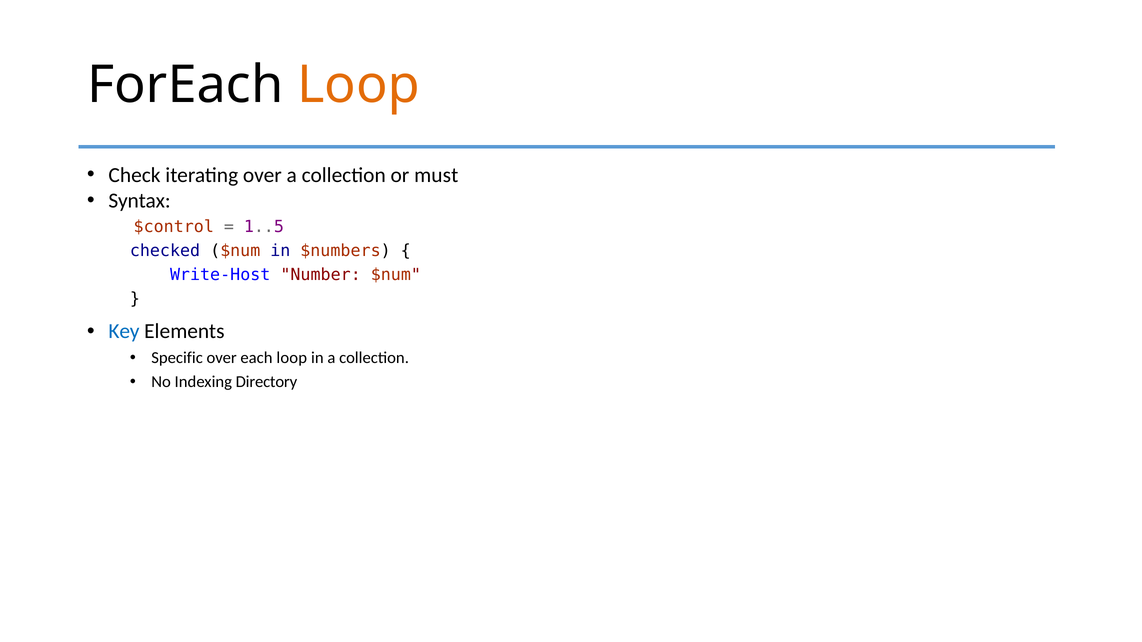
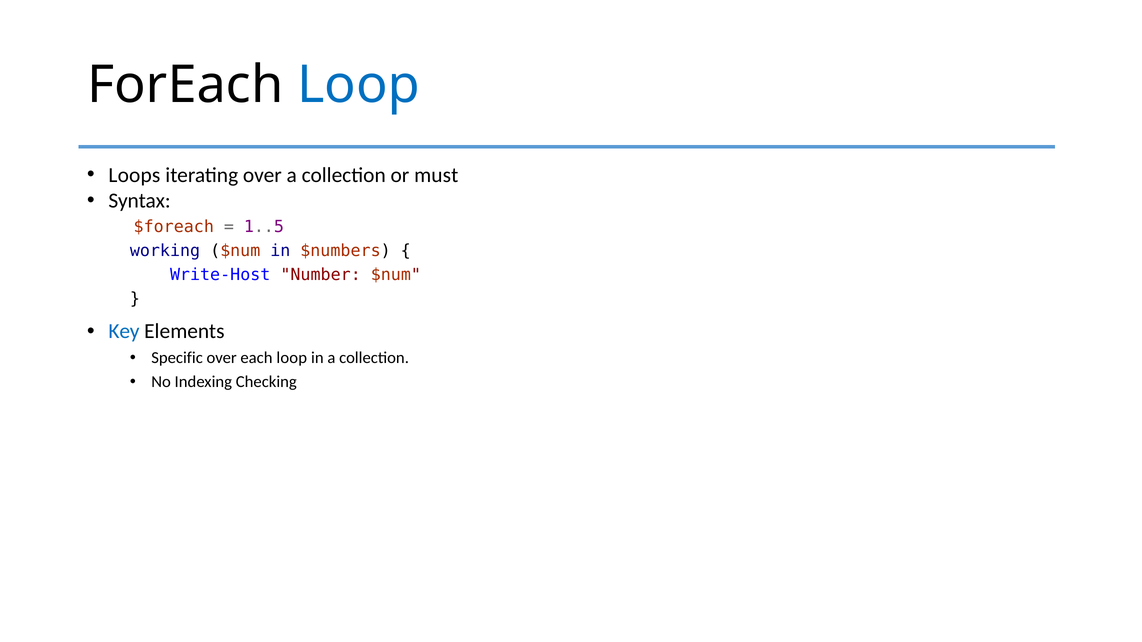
Loop colour: orange -> blue (358, 85)
Check: Check -> Loops (134, 175)
$control: $control -> $foreach (174, 227)
checked: checked -> working (165, 251)
Directory: Directory -> Checking (266, 382)
